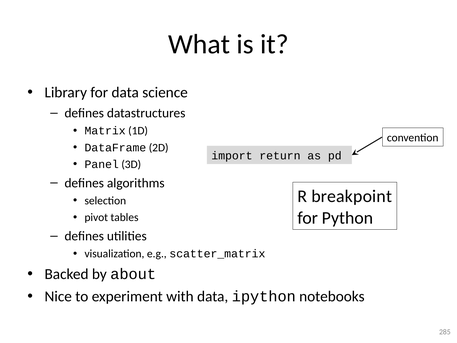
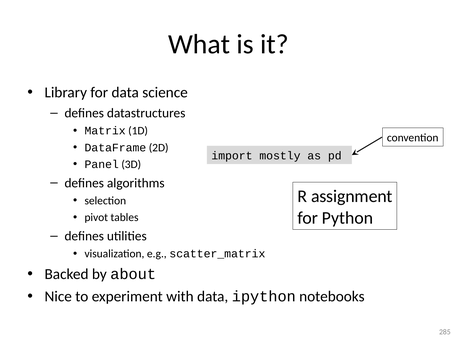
return: return -> mostly (280, 156)
breakpoint: breakpoint -> assignment (352, 196)
